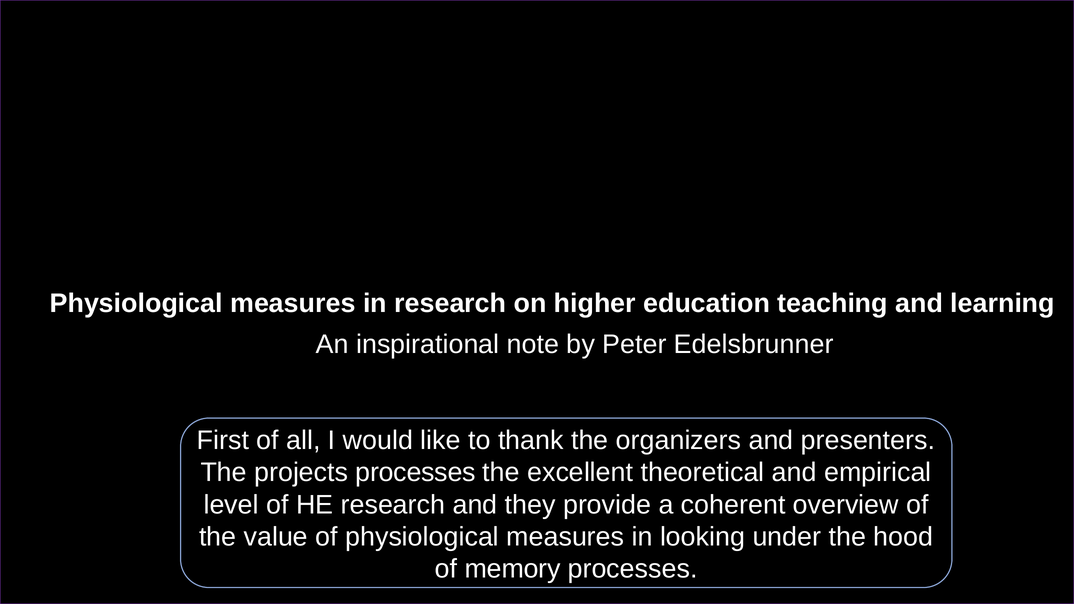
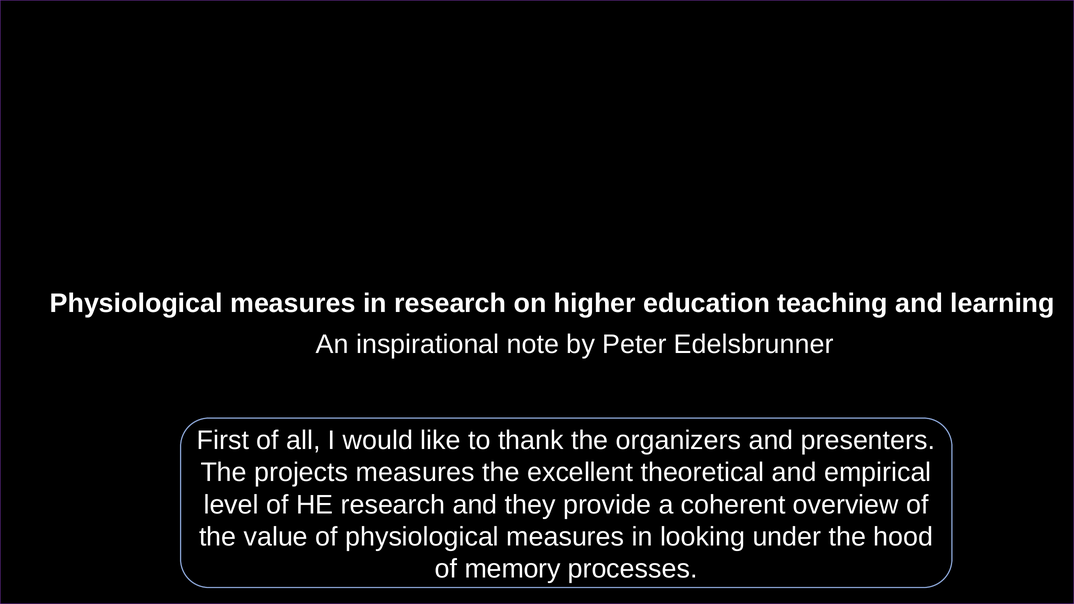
projects processes: processes -> measures (415, 473)
